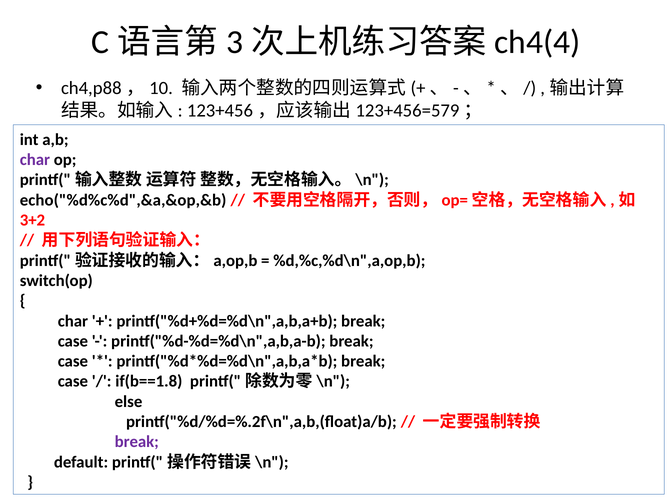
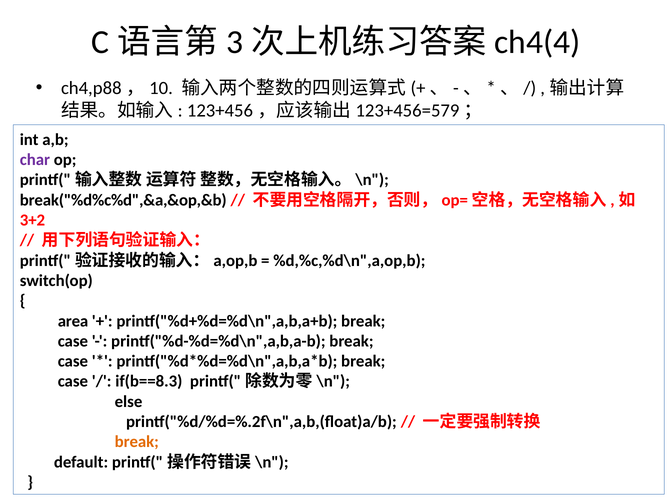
echo("%d%c%d",&a,&op,&b: echo("%d%c%d",&a,&op,&b -> break("%d%c%d",&a,&op,&b (123, 200)
char: char -> area (73, 321)
if(b==1.8: if(b==1.8 -> if(b==8.3 (149, 381)
break colour: purple -> orange (137, 442)
